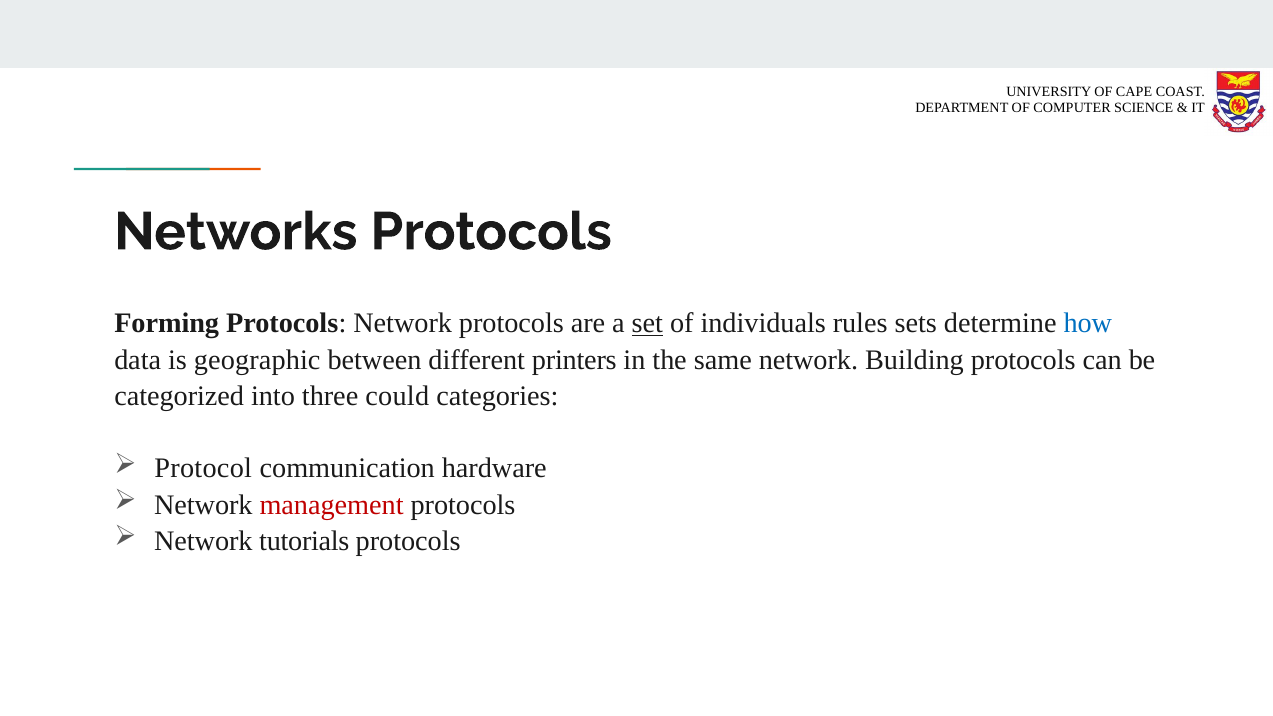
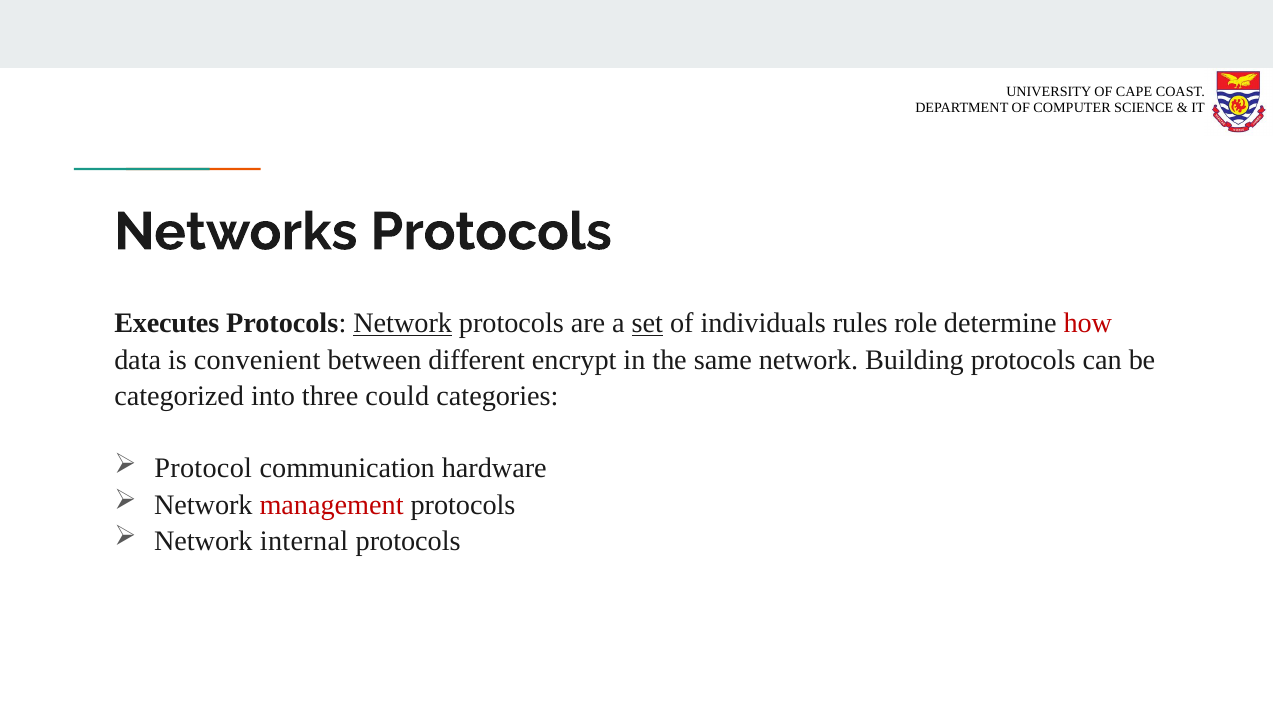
Forming: Forming -> Executes (167, 323)
Network underline: none -> present (403, 323)
sets: sets -> role (916, 323)
how colour: blue -> red (1088, 323)
geographic: geographic -> convenient (257, 360)
printers: printers -> encrypt (574, 360)
tutorials: tutorials -> internal (304, 541)
